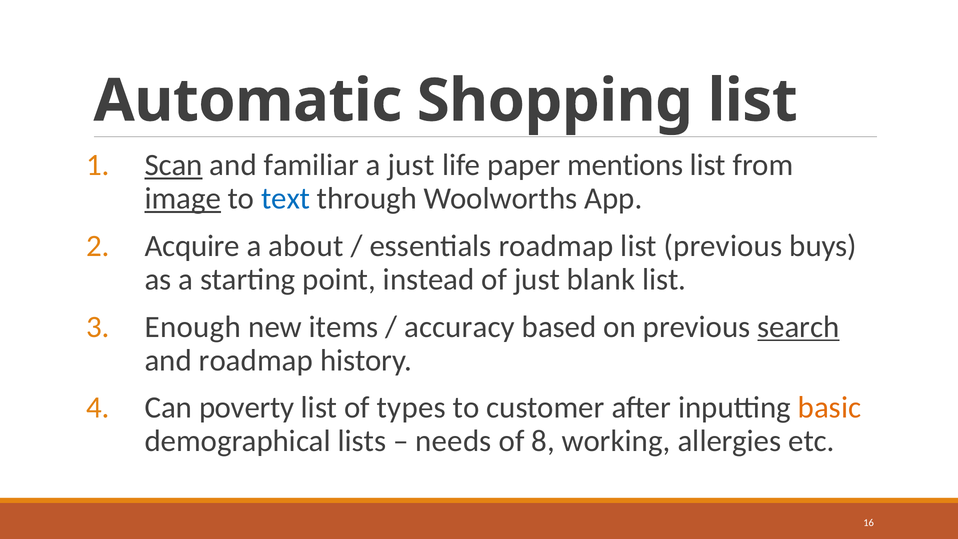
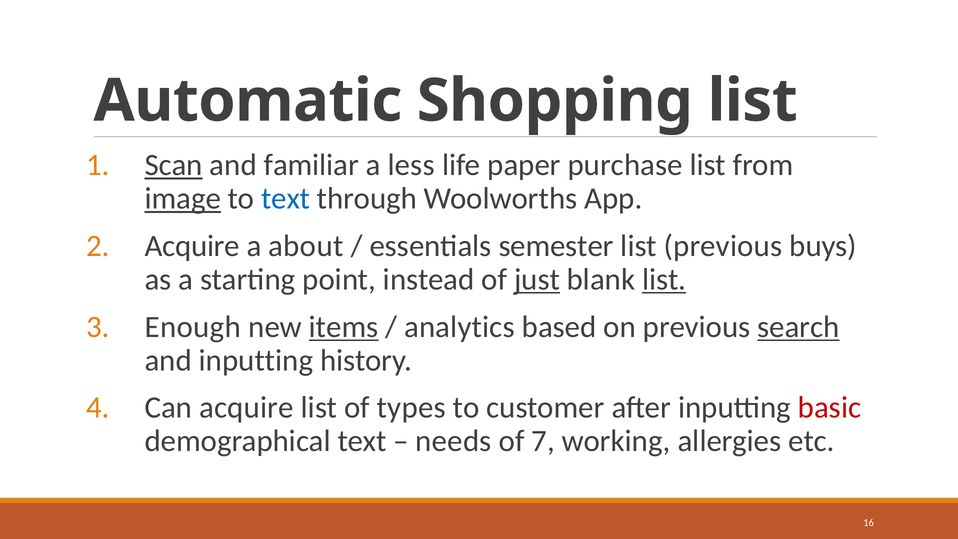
a just: just -> less (411, 165)
mentions: mentions -> purchase (625, 165)
essentials roadmap: roadmap -> semester (556, 246)
just underline: none -> present (537, 279)
list underline: none -> present (664, 279)
items underline: none -> present (344, 327)
accuracy: accuracy -> analytics (459, 327)
and roadmap: roadmap -> inputting (256, 360)
Can poverty: poverty -> acquire (246, 408)
basic colour: orange -> red (830, 408)
demographical lists: lists -> text (362, 441)
8: 8 -> 7 (543, 441)
